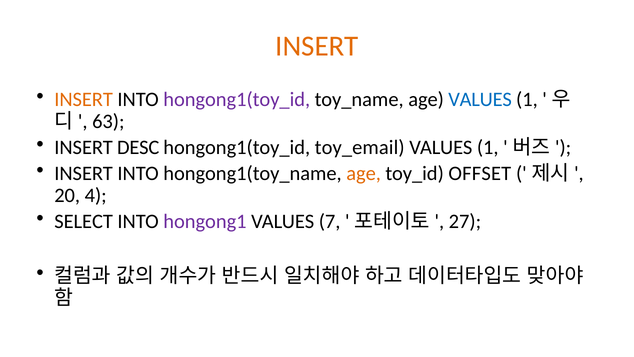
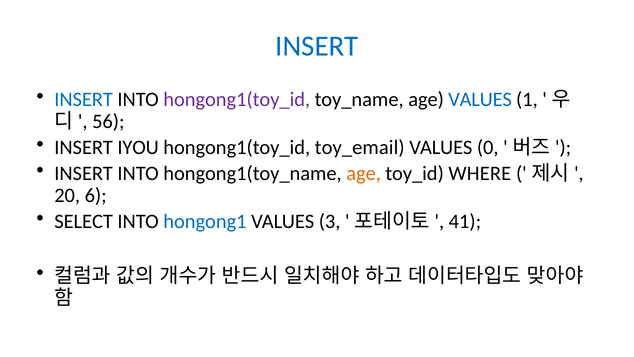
INSERT colour: orange -> blue (317, 46)
INSERT colour: orange -> blue (84, 99)
63: 63 -> 56 (108, 121)
DESC: DESC -> IYOU (138, 147)
1: 1 -> 0 (488, 147)
OFFSET: OFFSET -> WHERE (480, 173)
4: 4 -> 6 (96, 195)
hongong1 colour: purple -> blue (205, 221)
7: 7 -> 3 (330, 221)
27: 27 -> 41 (465, 221)
